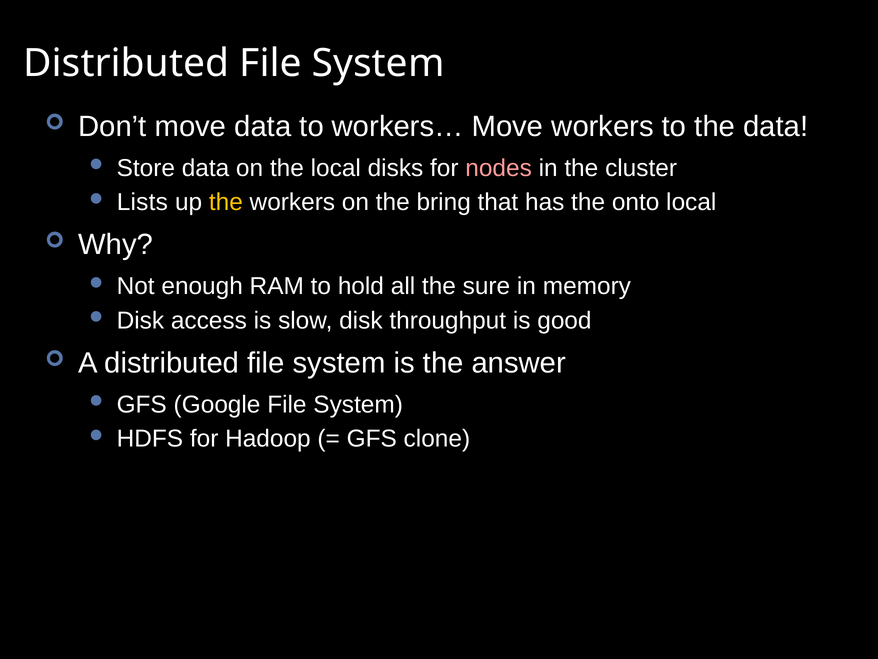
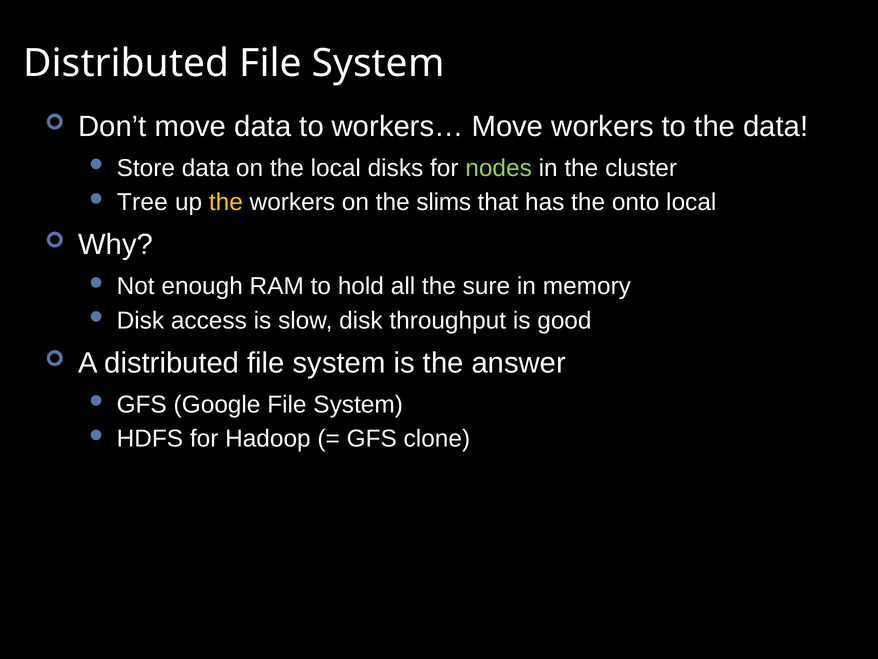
nodes colour: pink -> light green (499, 168)
Lists: Lists -> Tree (142, 202)
bring: bring -> slims (444, 202)
